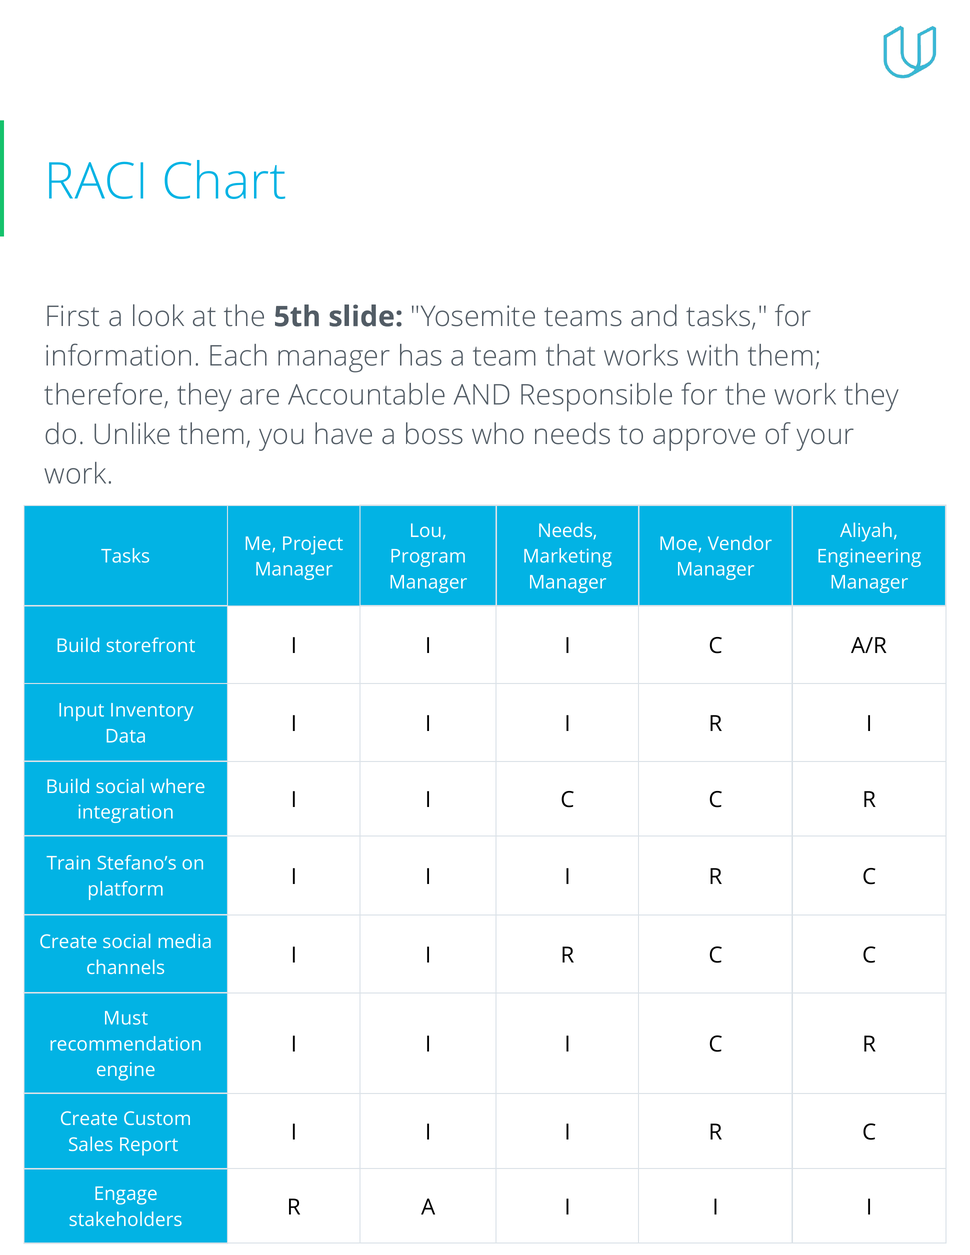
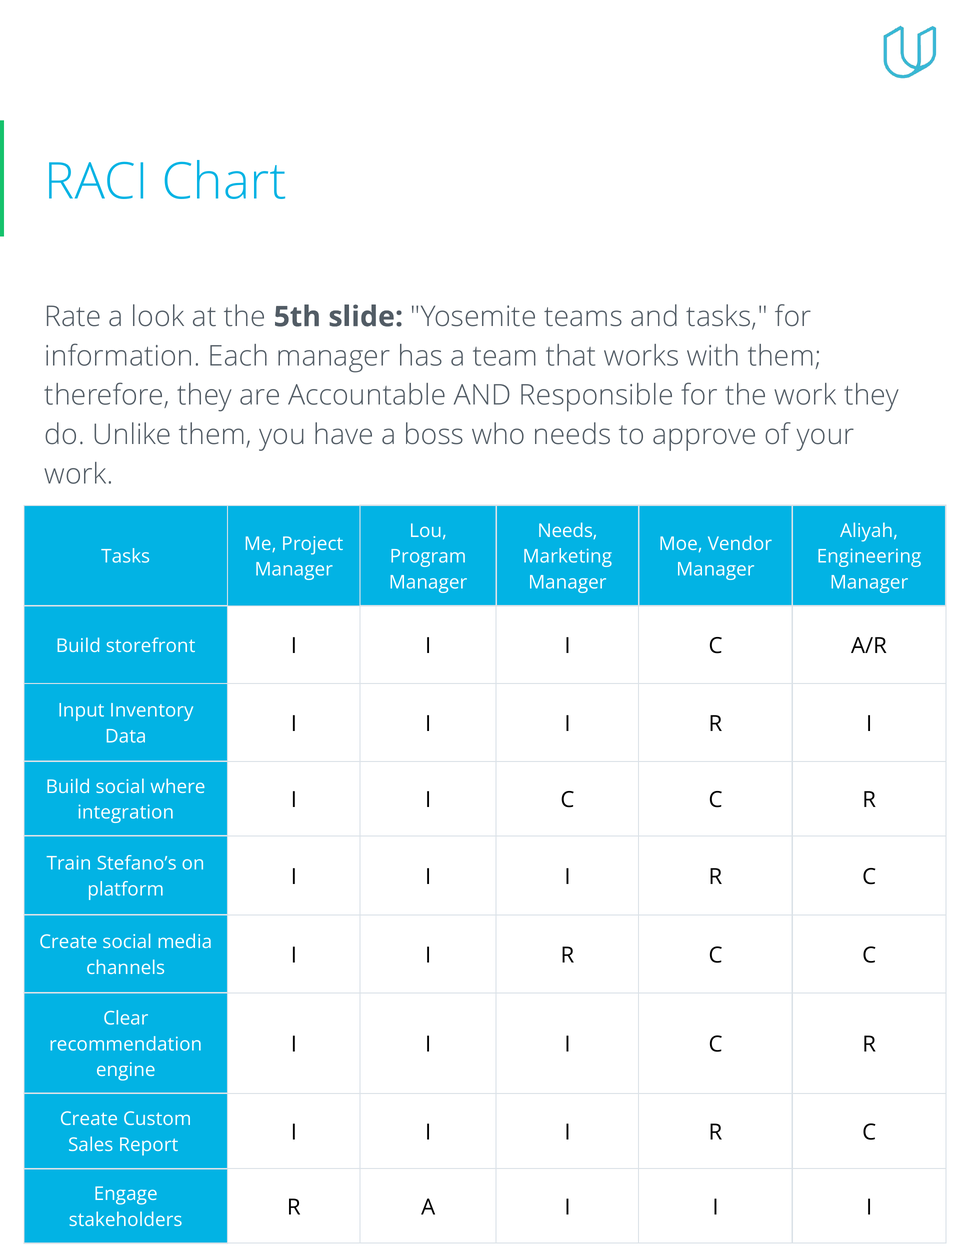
First: First -> Rate (73, 317)
Must: Must -> Clear (126, 1019)
